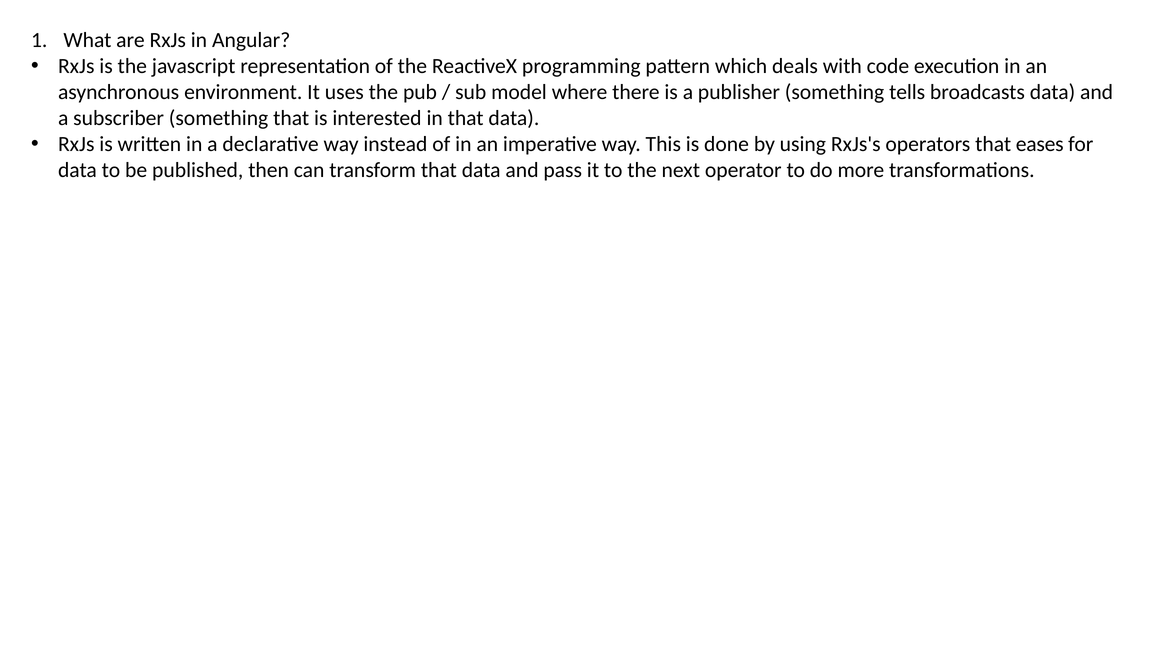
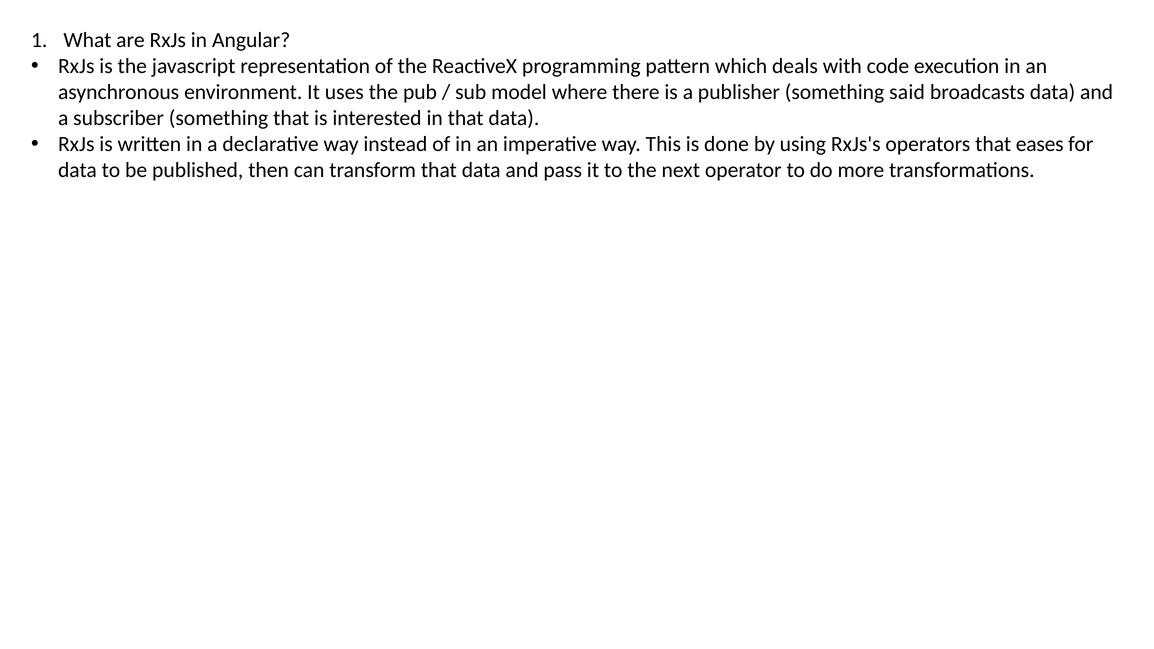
tells: tells -> said (907, 92)
